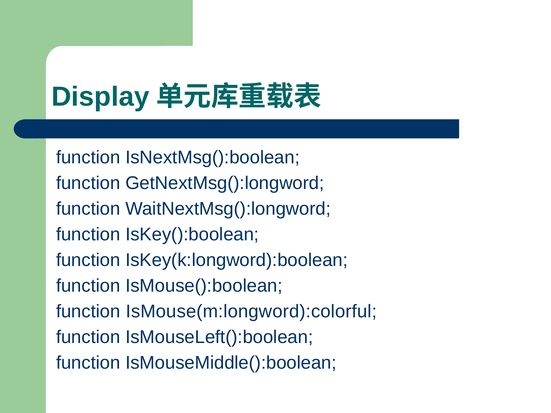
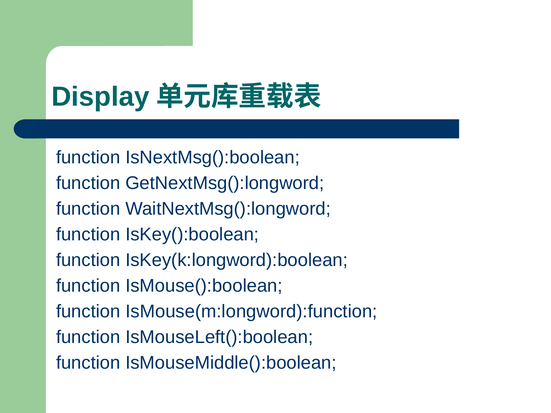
IsMouse(m:longword):colorful: IsMouse(m:longword):colorful -> IsMouse(m:longword):function (251, 312)
